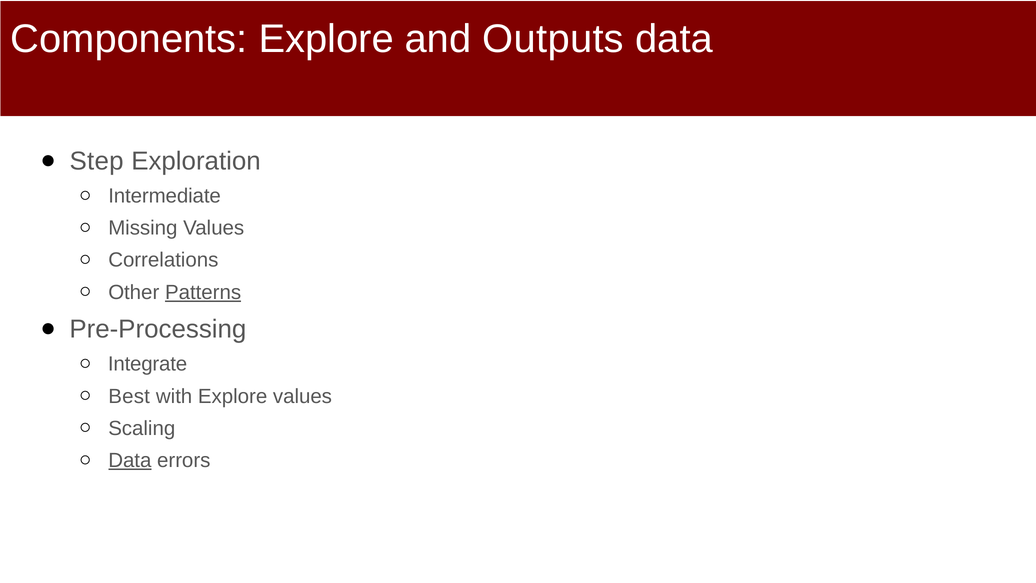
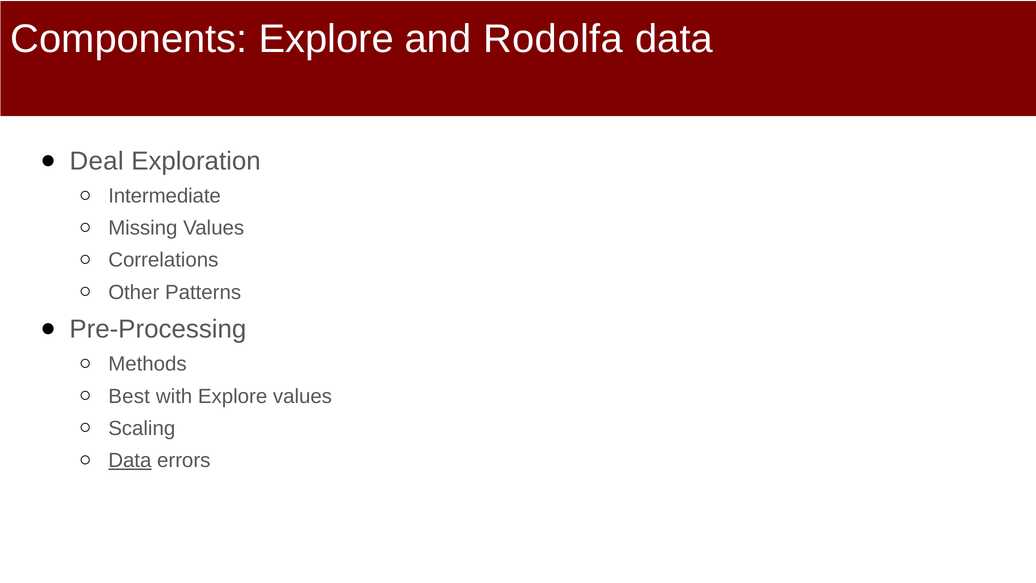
Outputs: Outputs -> Rodolfa (553, 39)
Step: Step -> Deal (97, 161)
Patterns underline: present -> none (203, 292)
Integrate: Integrate -> Methods (147, 364)
